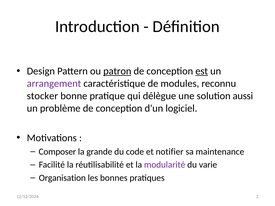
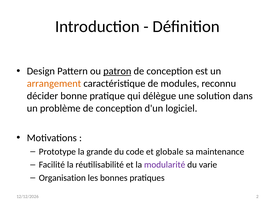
est underline: present -> none (202, 71)
arrangement colour: purple -> orange (54, 84)
stocker: stocker -> décider (42, 96)
aussi: aussi -> dans (243, 96)
Composer: Composer -> Prototype (57, 152)
notifier: notifier -> globale (170, 152)
